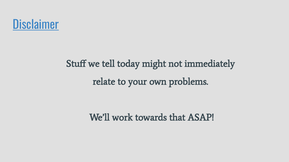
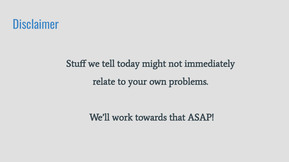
Disclaimer underline: present -> none (36, 25)
